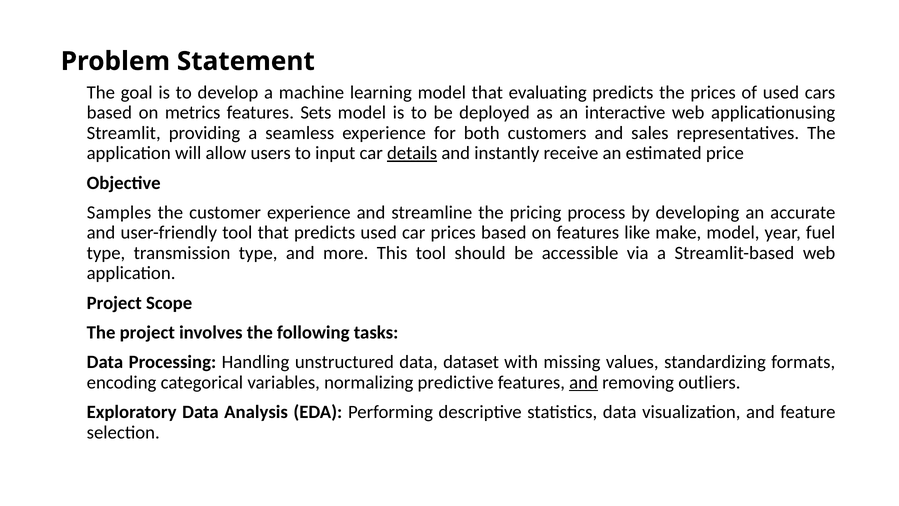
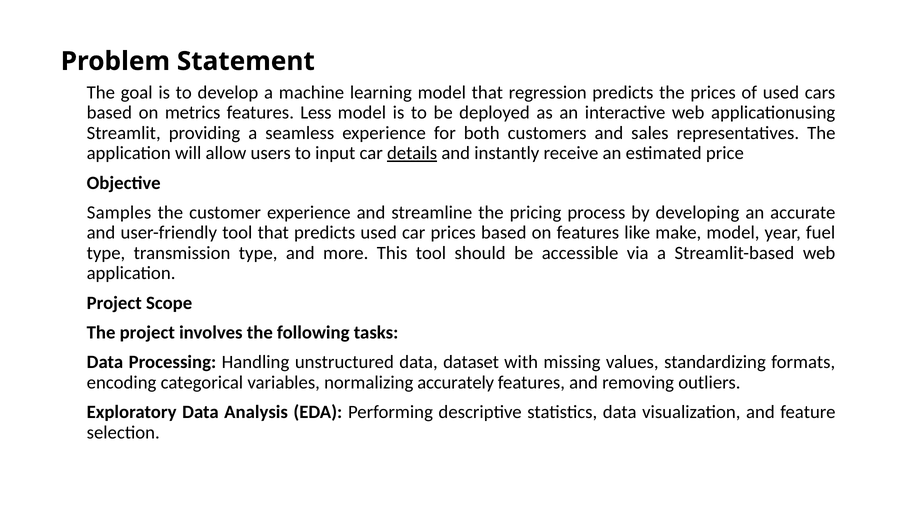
evaluating: evaluating -> regression (548, 92)
Sets: Sets -> Less (316, 113)
predictive: predictive -> accurately (456, 382)
and underline: present -> none (584, 382)
